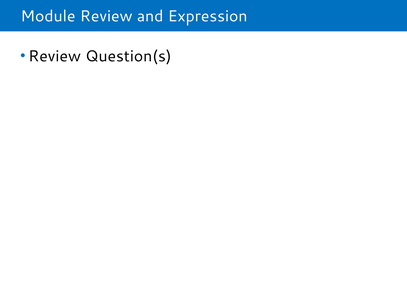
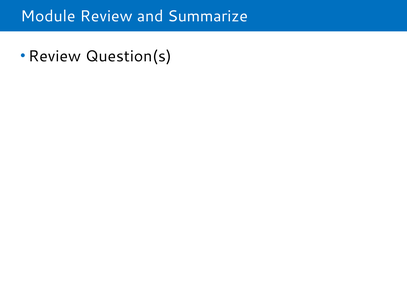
Expression: Expression -> Summarize (208, 16)
